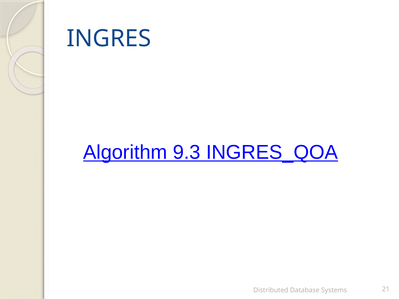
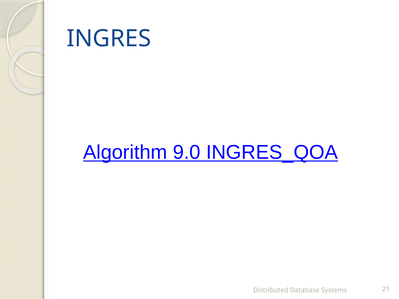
9.3: 9.3 -> 9.0 (187, 152)
